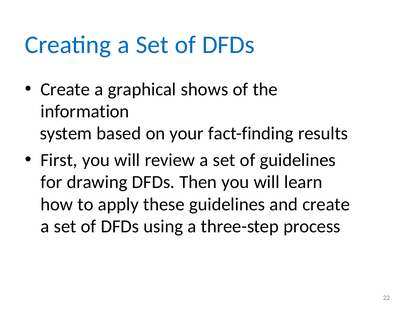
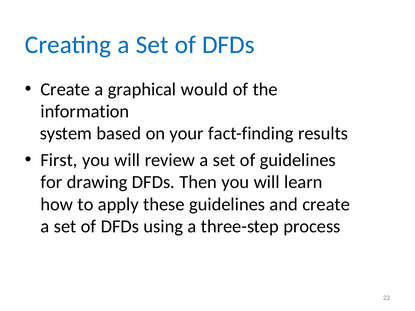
shows: shows -> would (204, 89)
